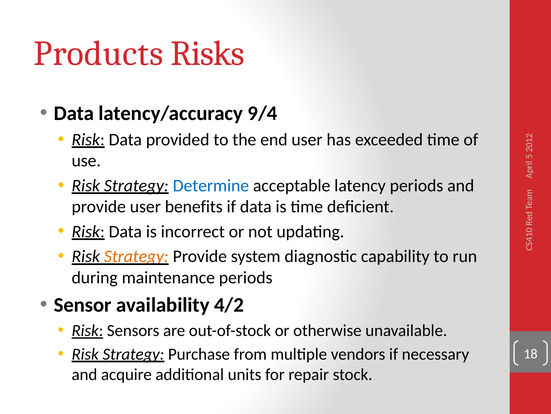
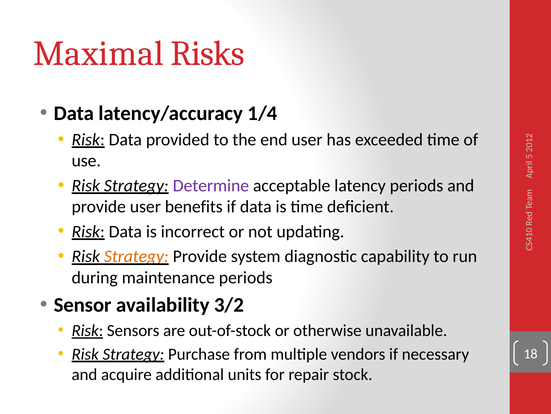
Products: Products -> Maximal (98, 53)
9/4: 9/4 -> 1/4 (263, 113)
Determine colour: blue -> purple (211, 185)
4/2: 4/2 -> 3/2 (229, 305)
